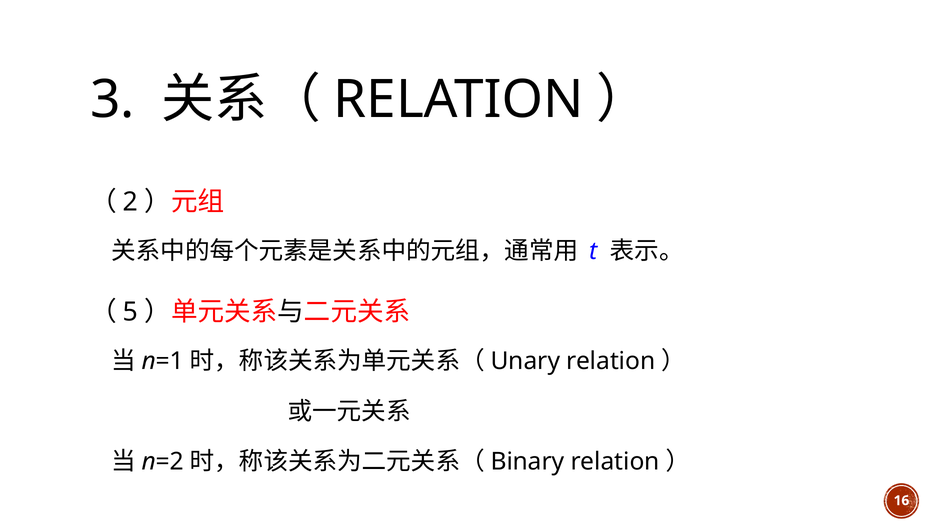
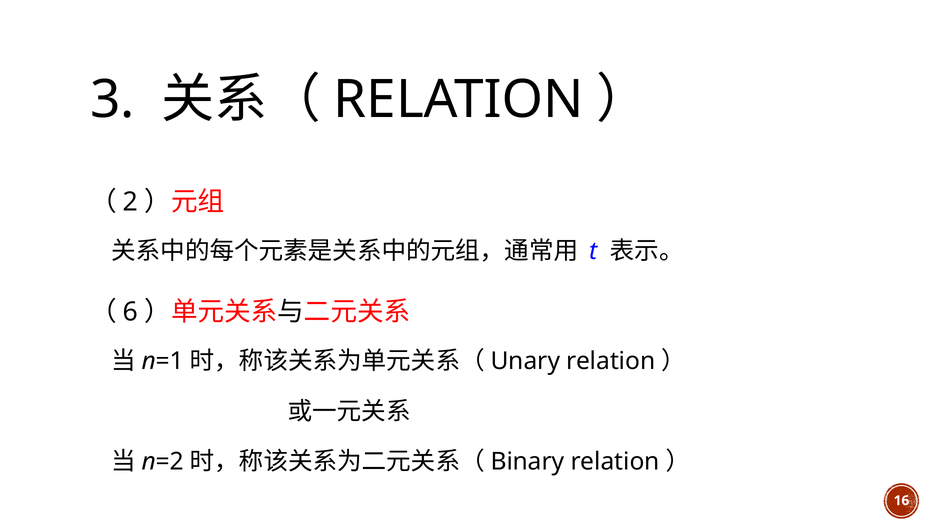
5: 5 -> 6 (131, 312)
